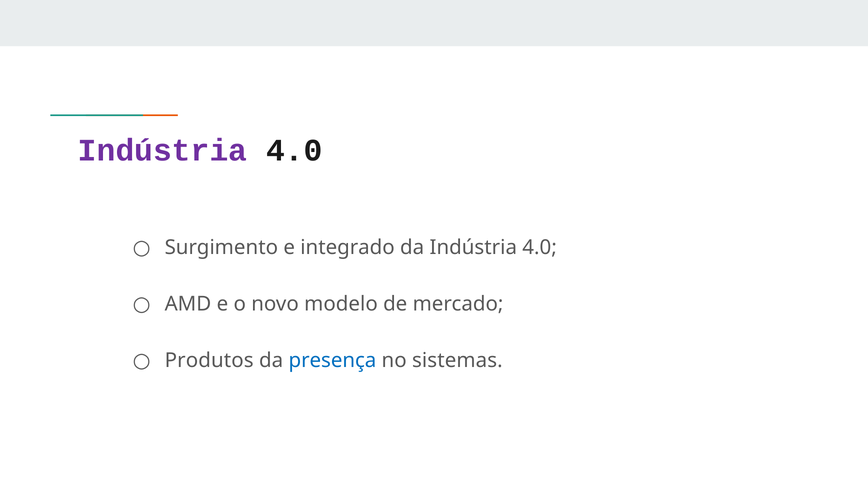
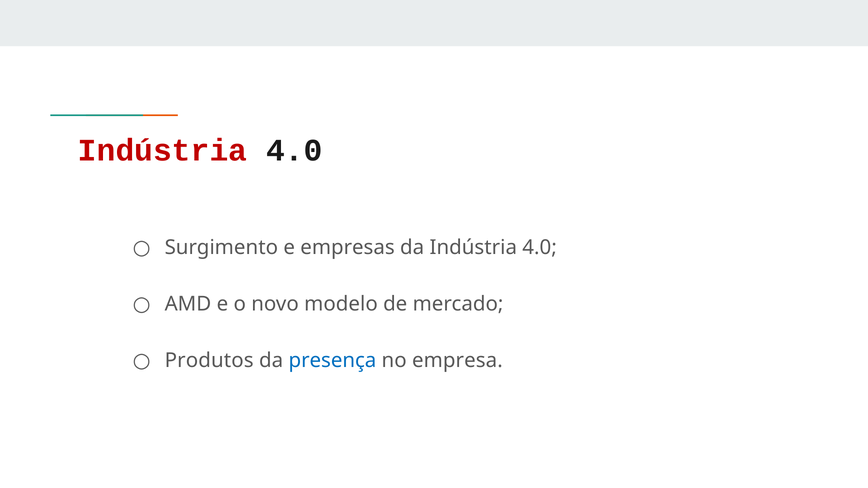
Indústria colour: purple -> red (163, 151)
integrado: integrado -> empresas (348, 248)
sistemas: sistemas -> empresa (457, 361)
